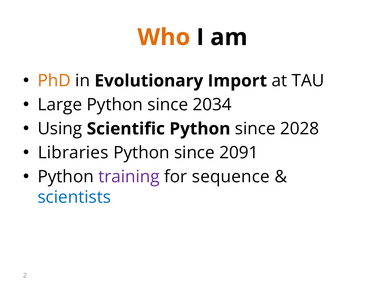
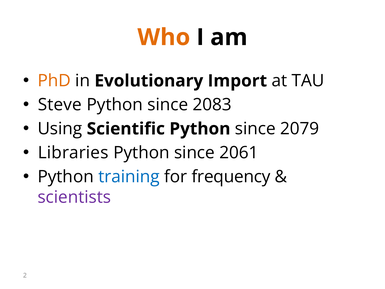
Large: Large -> Steve (60, 105)
2034: 2034 -> 2083 (212, 105)
2028: 2028 -> 2079 (300, 129)
2091: 2091 -> 2061 (239, 153)
training colour: purple -> blue (129, 177)
sequence: sequence -> frequency (231, 177)
scientists colour: blue -> purple (74, 197)
